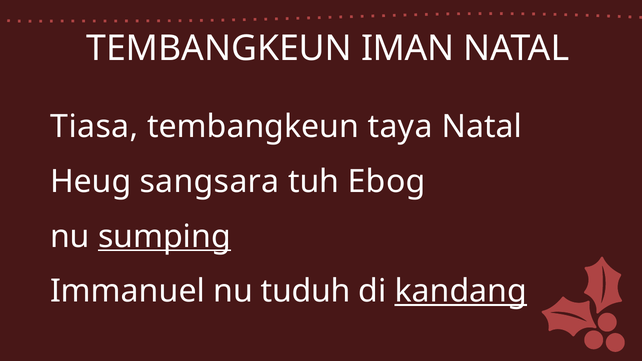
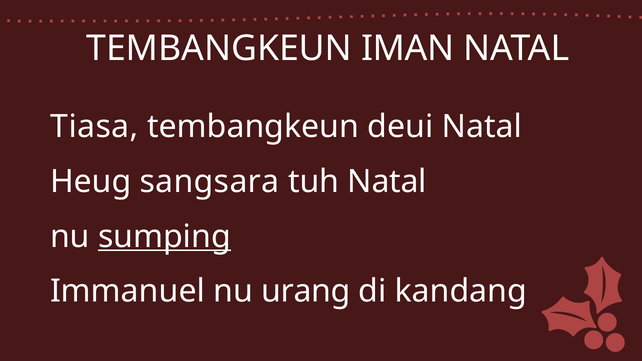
taya: taya -> deui (400, 127)
tuh Ebog: Ebog -> Natal (387, 182)
tuduh: tuduh -> urang (306, 292)
kandang underline: present -> none (461, 292)
